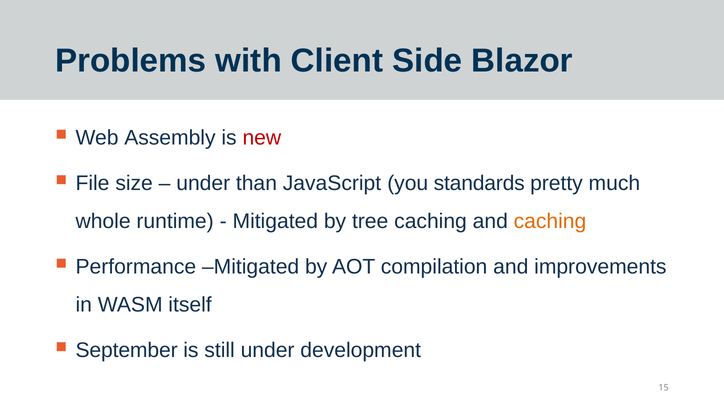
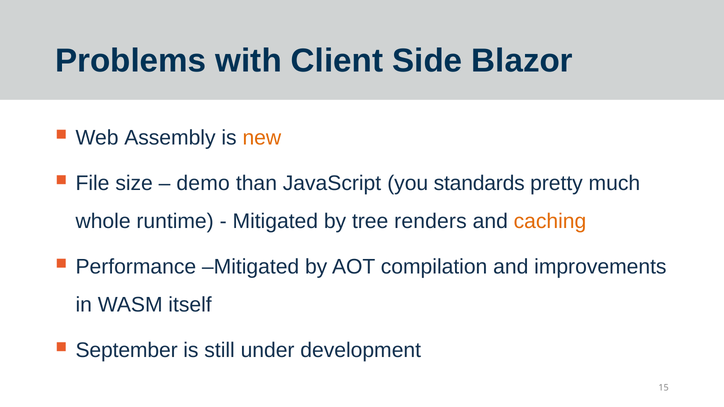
new colour: red -> orange (262, 138)
under: under -> demo (203, 184)
tree caching: caching -> renders (430, 222)
